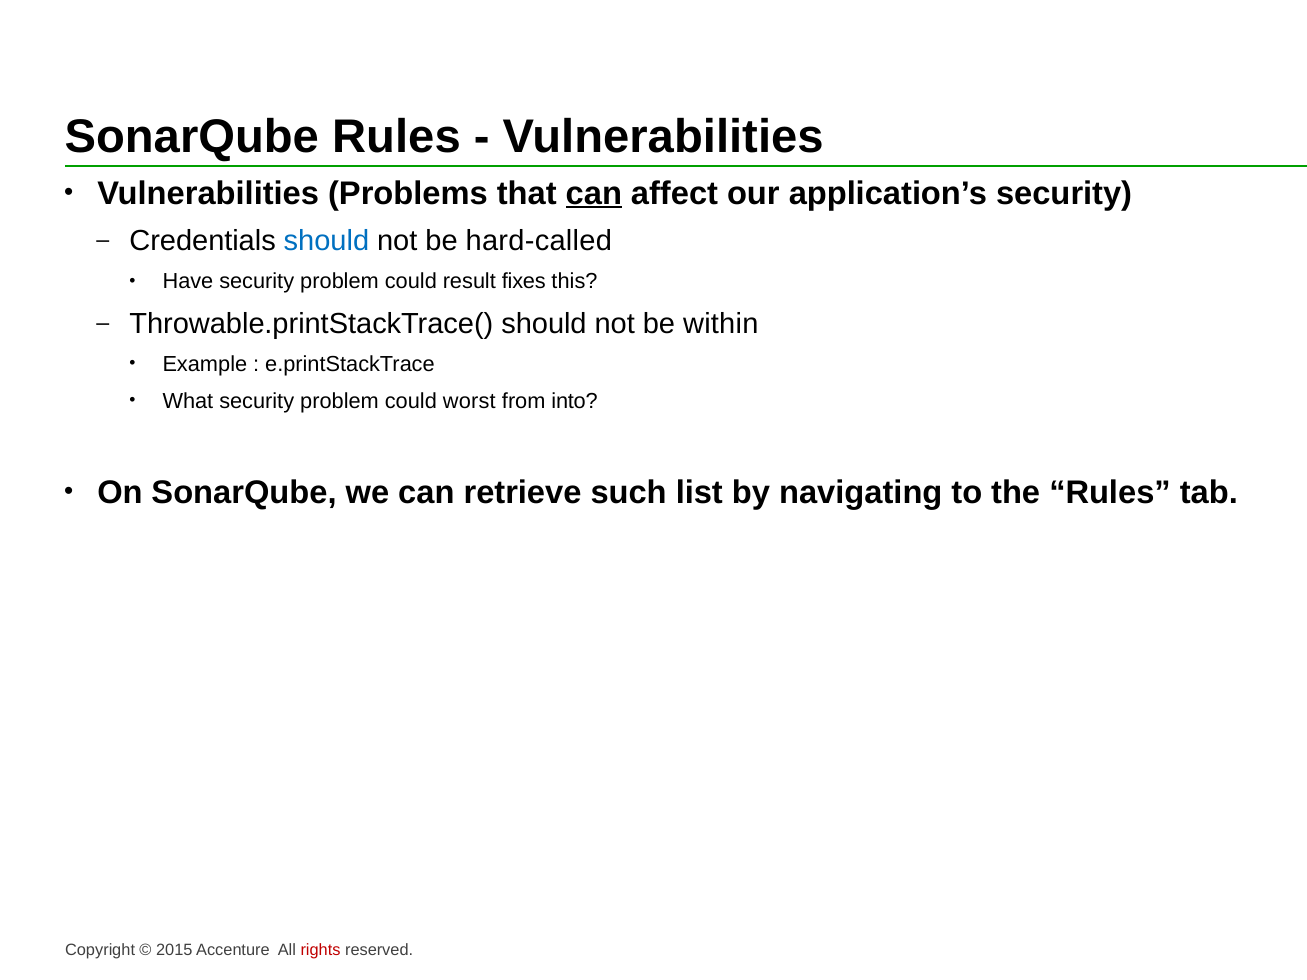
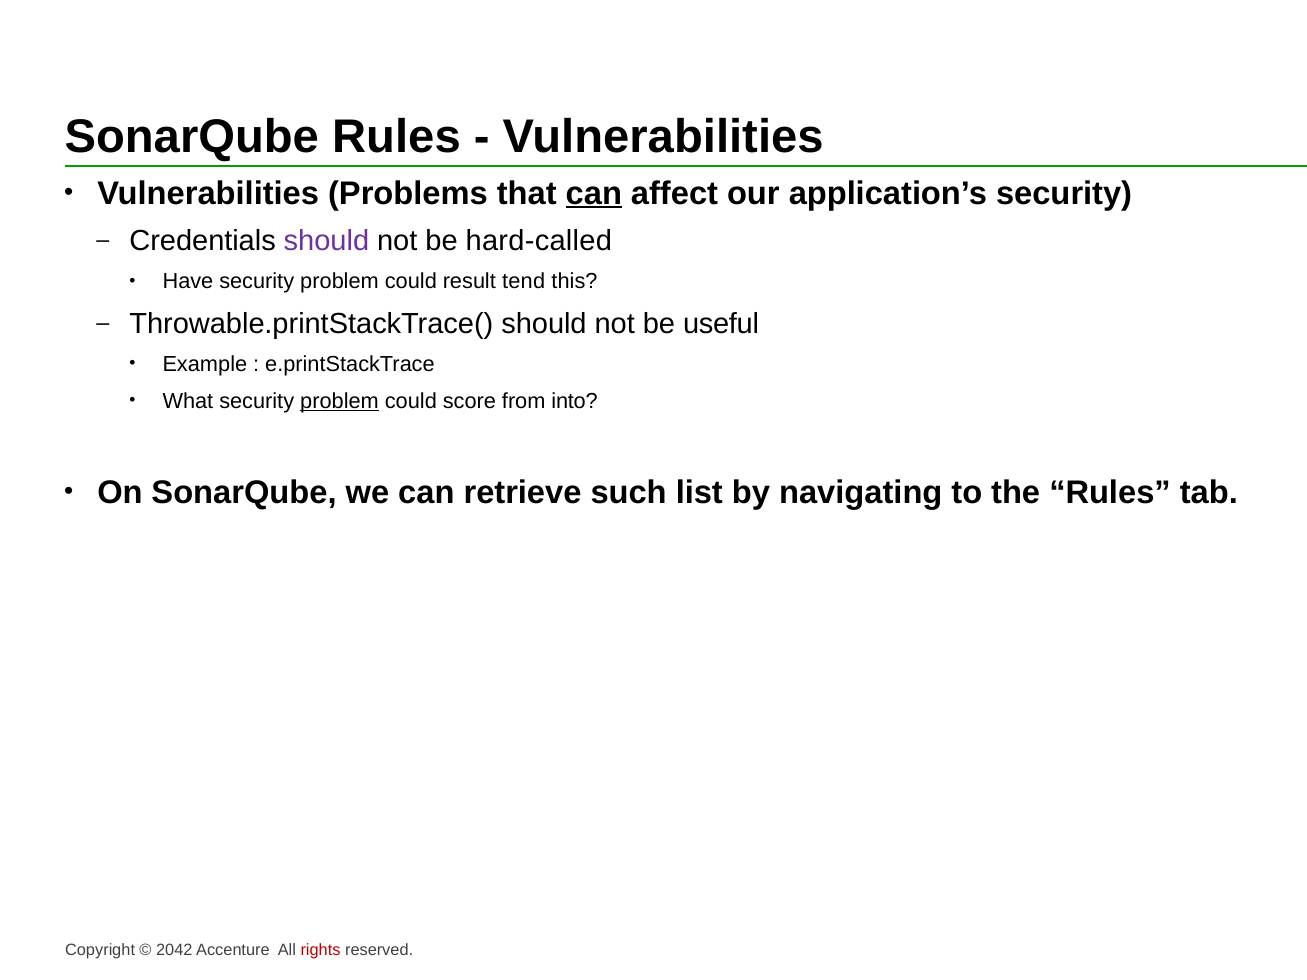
should colour: blue -> purple (326, 241)
fixes: fixes -> tend (524, 282)
within: within -> useful (721, 324)
problem underline: none -> present (340, 401)
worst: worst -> score (469, 401)
2015: 2015 -> 2042 (174, 950)
